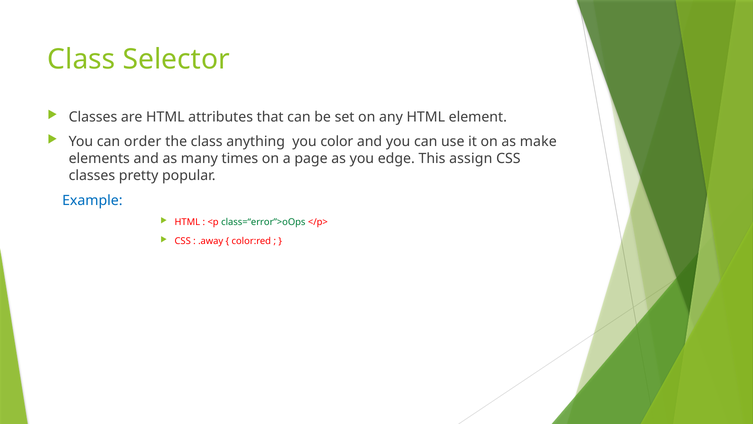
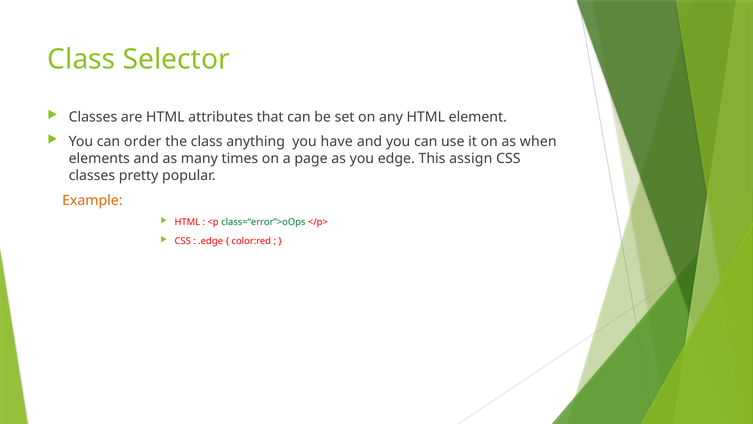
color: color -> have (337, 142)
make: make -> when (538, 142)
Example colour: blue -> orange (92, 200)
.away: .away -> .edge (211, 241)
